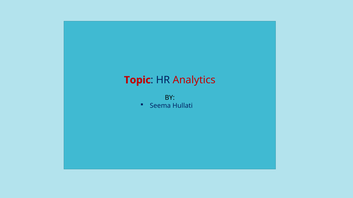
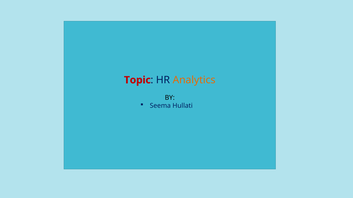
Analytics colour: red -> orange (194, 80)
